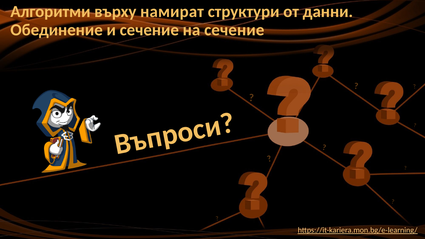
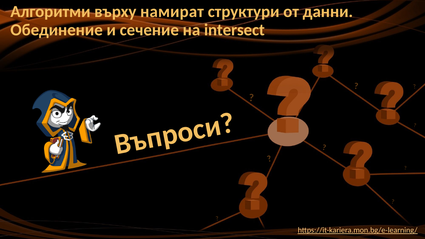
на сечение: сечение -> intersect (234, 30)
